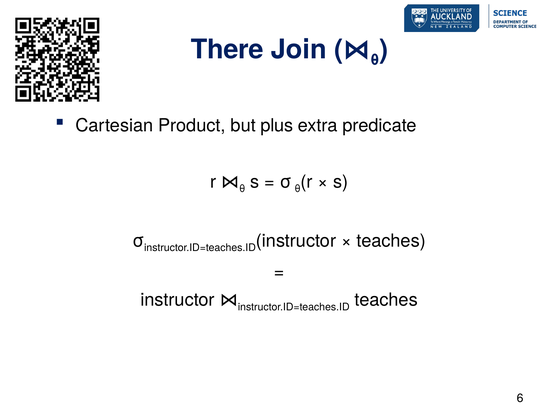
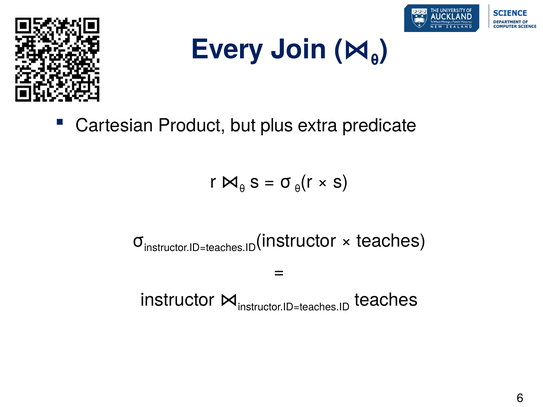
There: There -> Every (227, 49)
